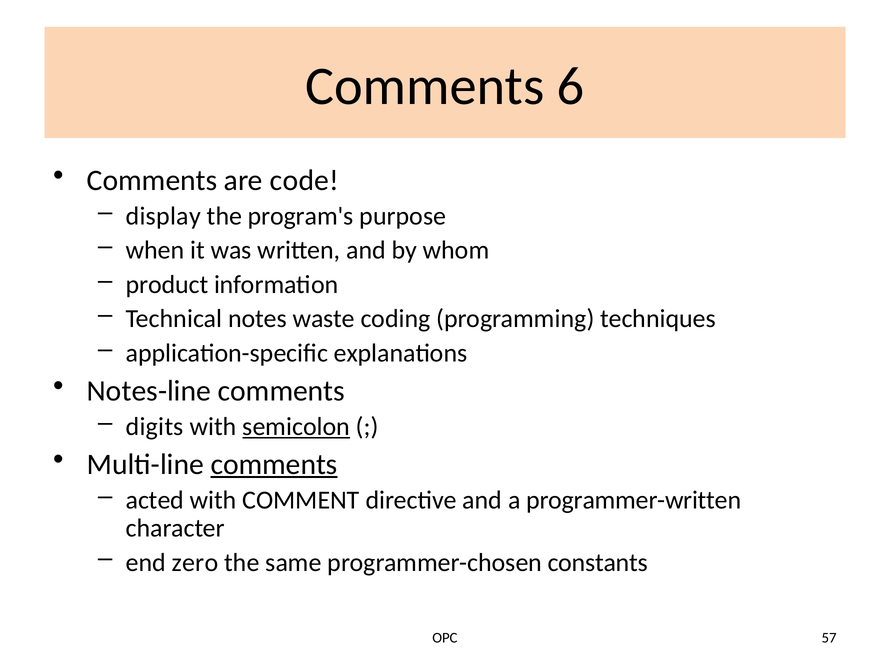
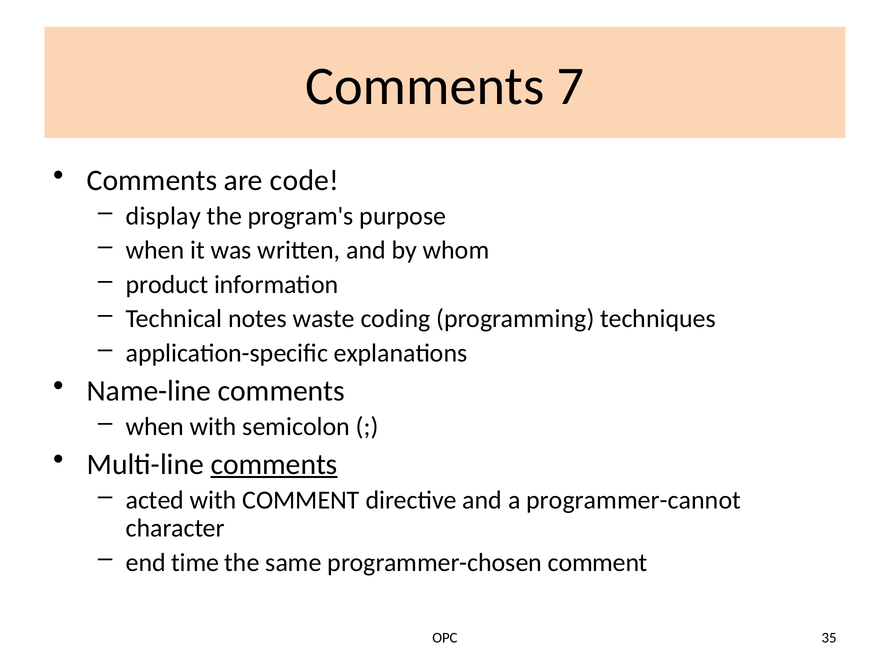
6: 6 -> 7 (570, 86)
Notes-line: Notes-line -> Name-line (149, 391)
digits: digits -> when (155, 426)
semicolon underline: present -> none (296, 426)
programmer-written: programmer-written -> programmer-cannot (634, 500)
zero: zero -> time (195, 562)
programmer-chosen constants: constants -> comment (598, 562)
57: 57 -> 35 (829, 637)
